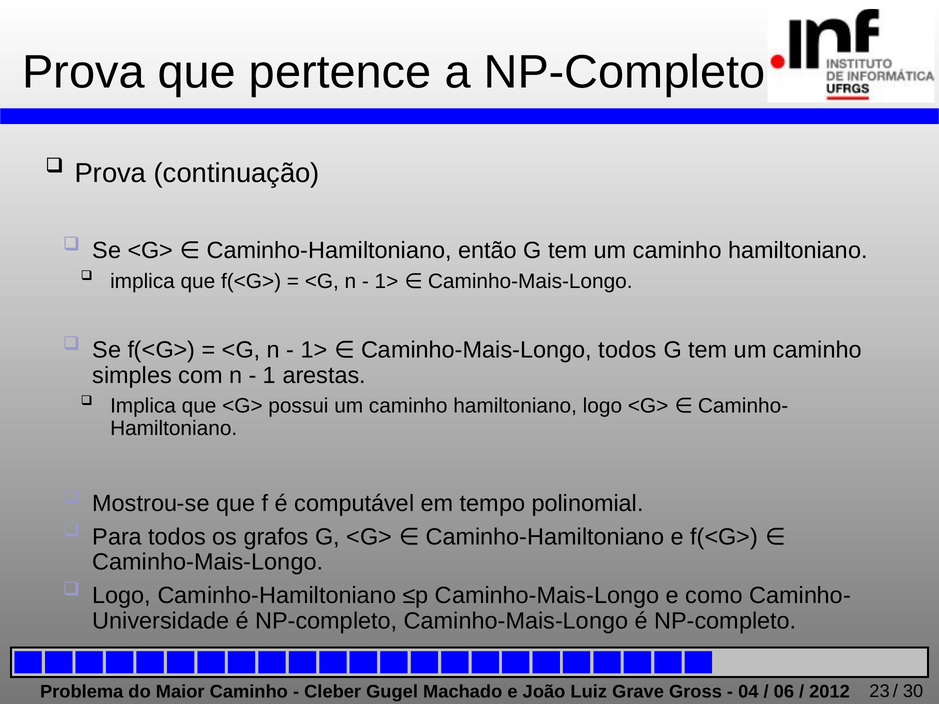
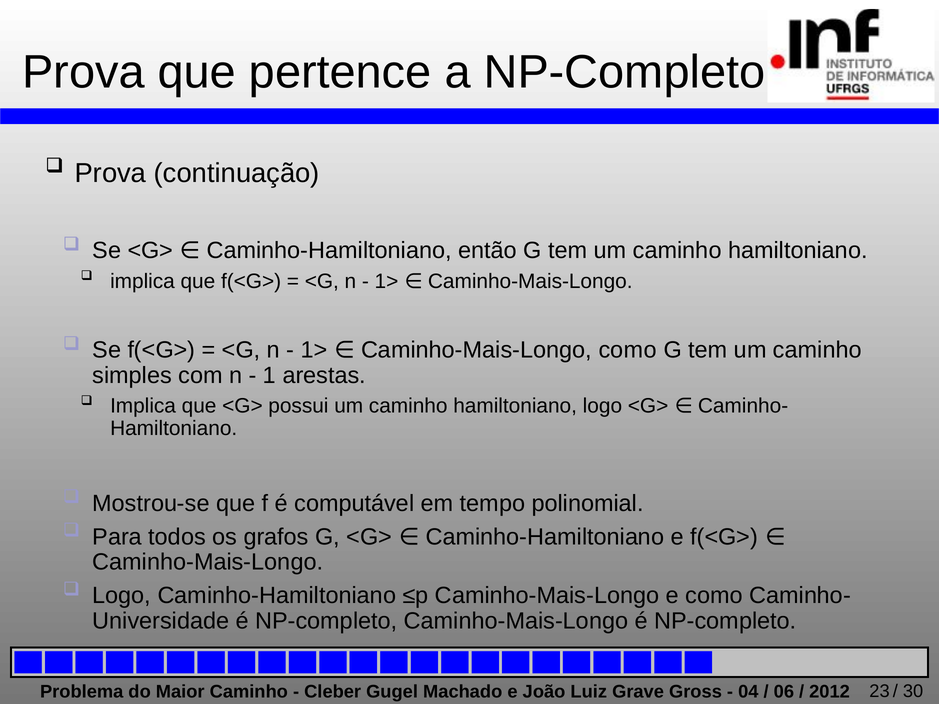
Caminho-Mais-Longo todos: todos -> como (628, 350)
